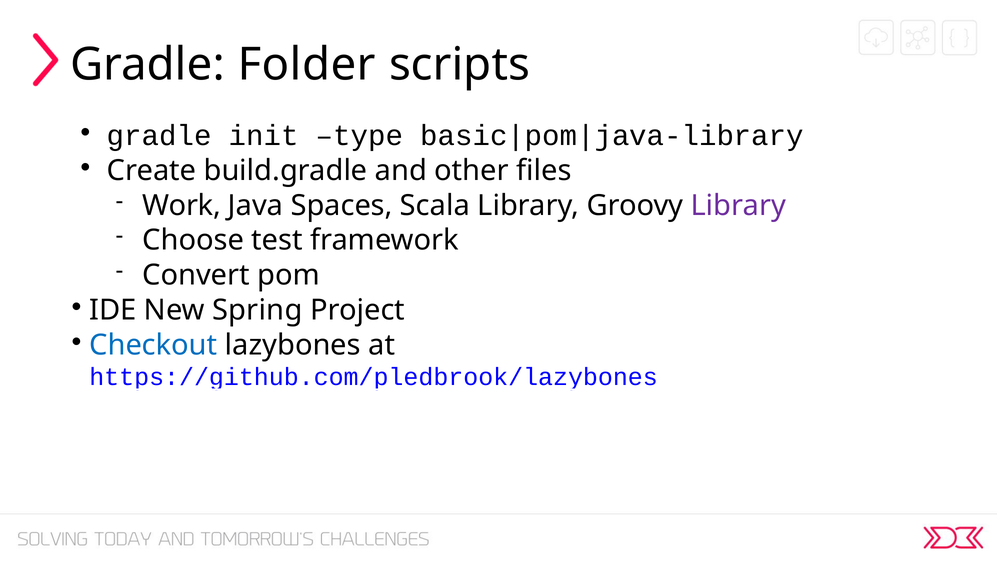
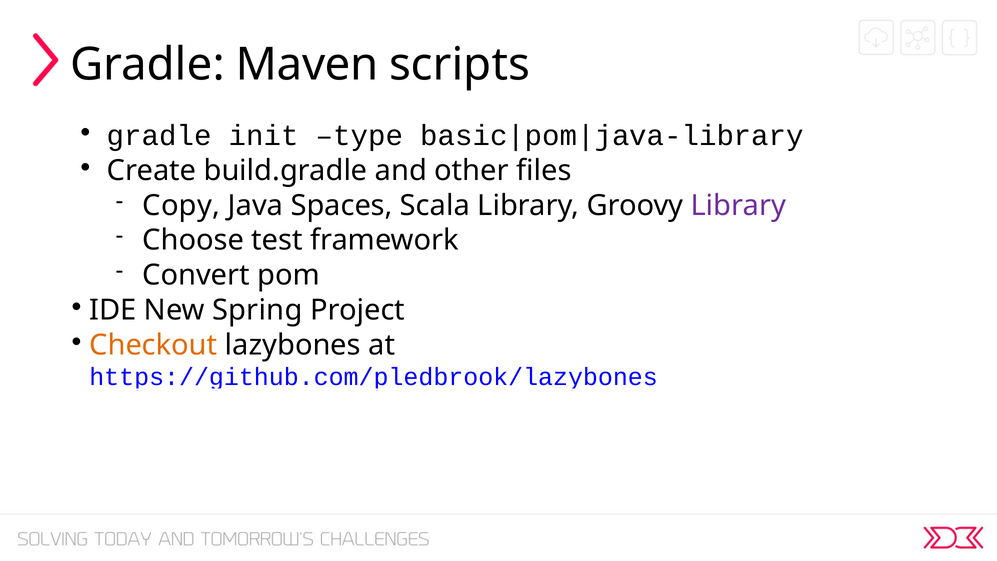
Folder: Folder -> Maven (307, 64)
Work: Work -> Copy (181, 205)
Checkout colour: blue -> orange (153, 345)
